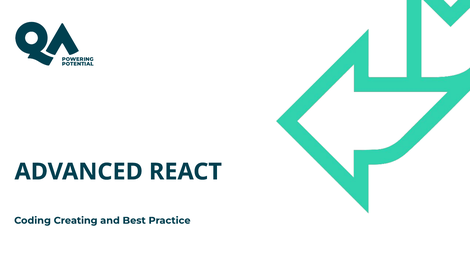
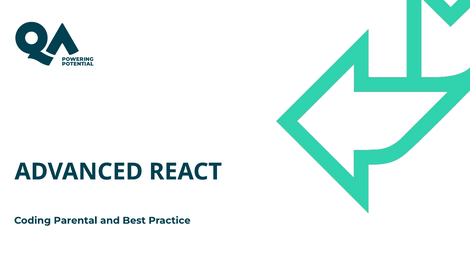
Creating: Creating -> Parental (76, 221)
